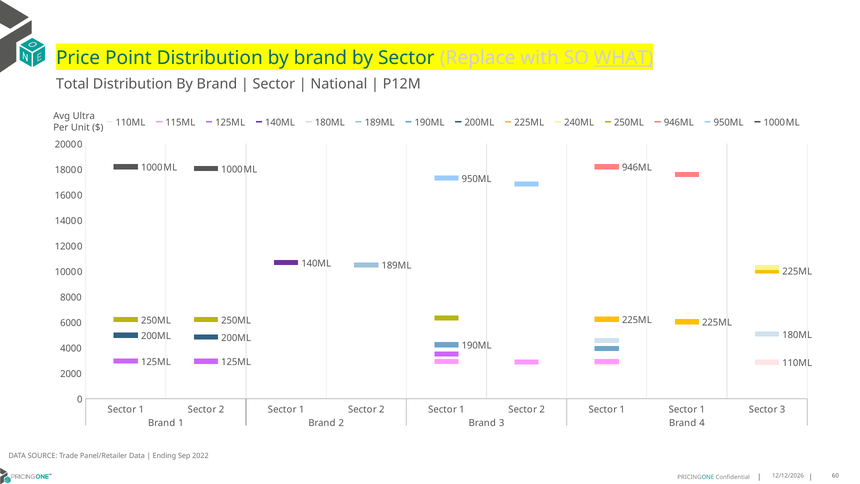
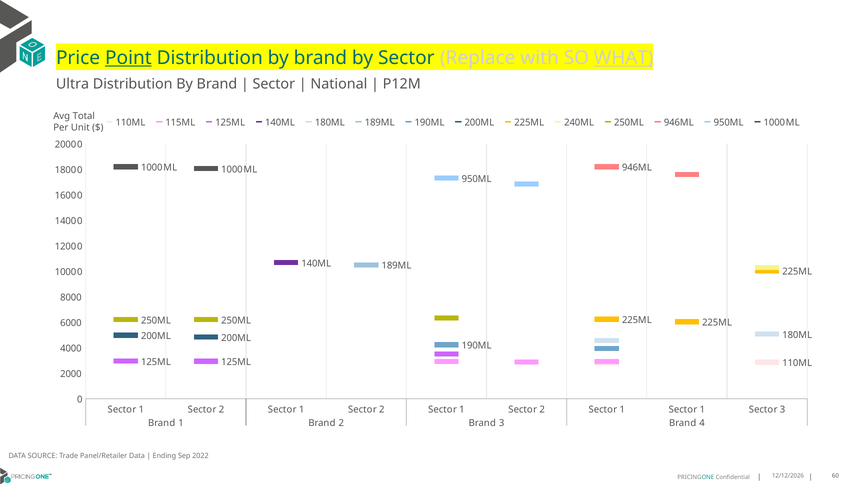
Point underline: none -> present (128, 58)
Total: Total -> Ultra (73, 84)
Ultra: Ultra -> Total (84, 116)
